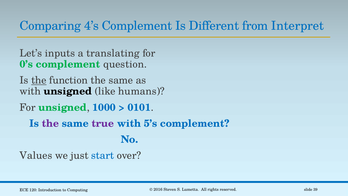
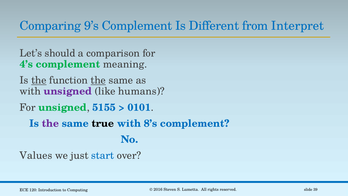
4’s: 4’s -> 9’s (92, 26)
inputs: inputs -> should (60, 53)
translating: translating -> comparison (113, 53)
0’s: 0’s -> 4’s (26, 64)
question: question -> meaning (125, 64)
the underline: none -> present (98, 80)
unsigned colour: black -> purple (68, 91)
1000: 1000 -> 5155 (104, 107)
true colour: purple -> black (103, 123)
5’s: 5’s -> 8’s (151, 123)
